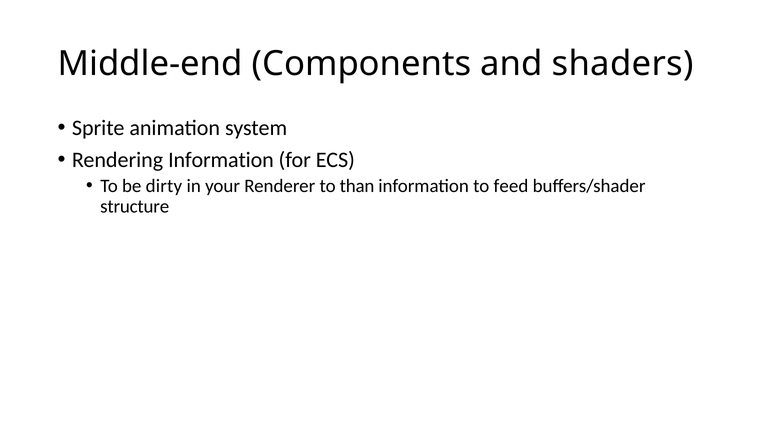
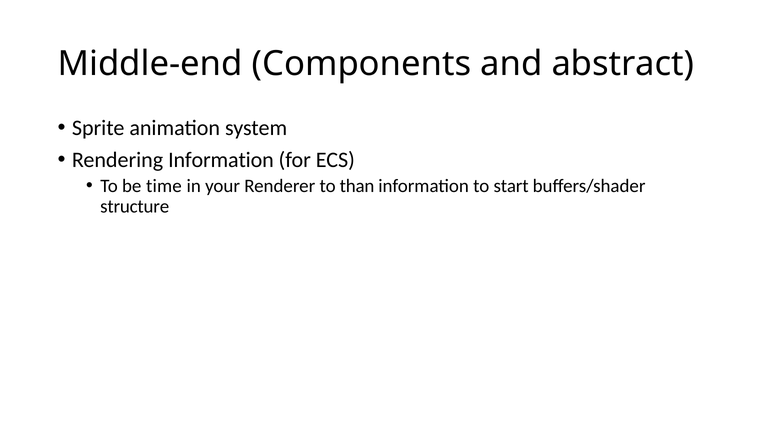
shaders: shaders -> abstract (623, 64)
dirty: dirty -> time (164, 186)
feed: feed -> start (511, 186)
